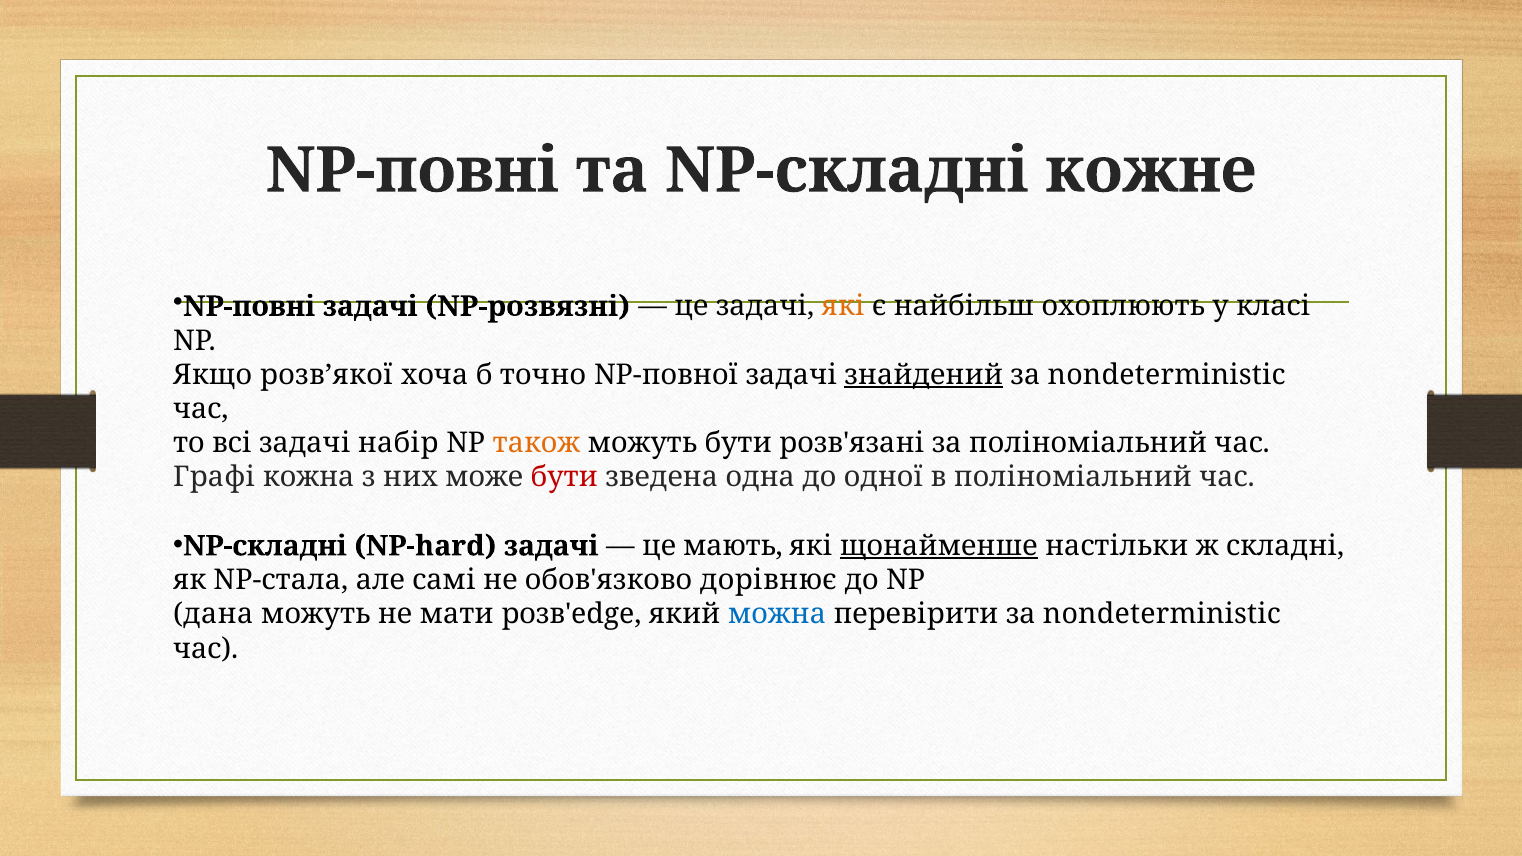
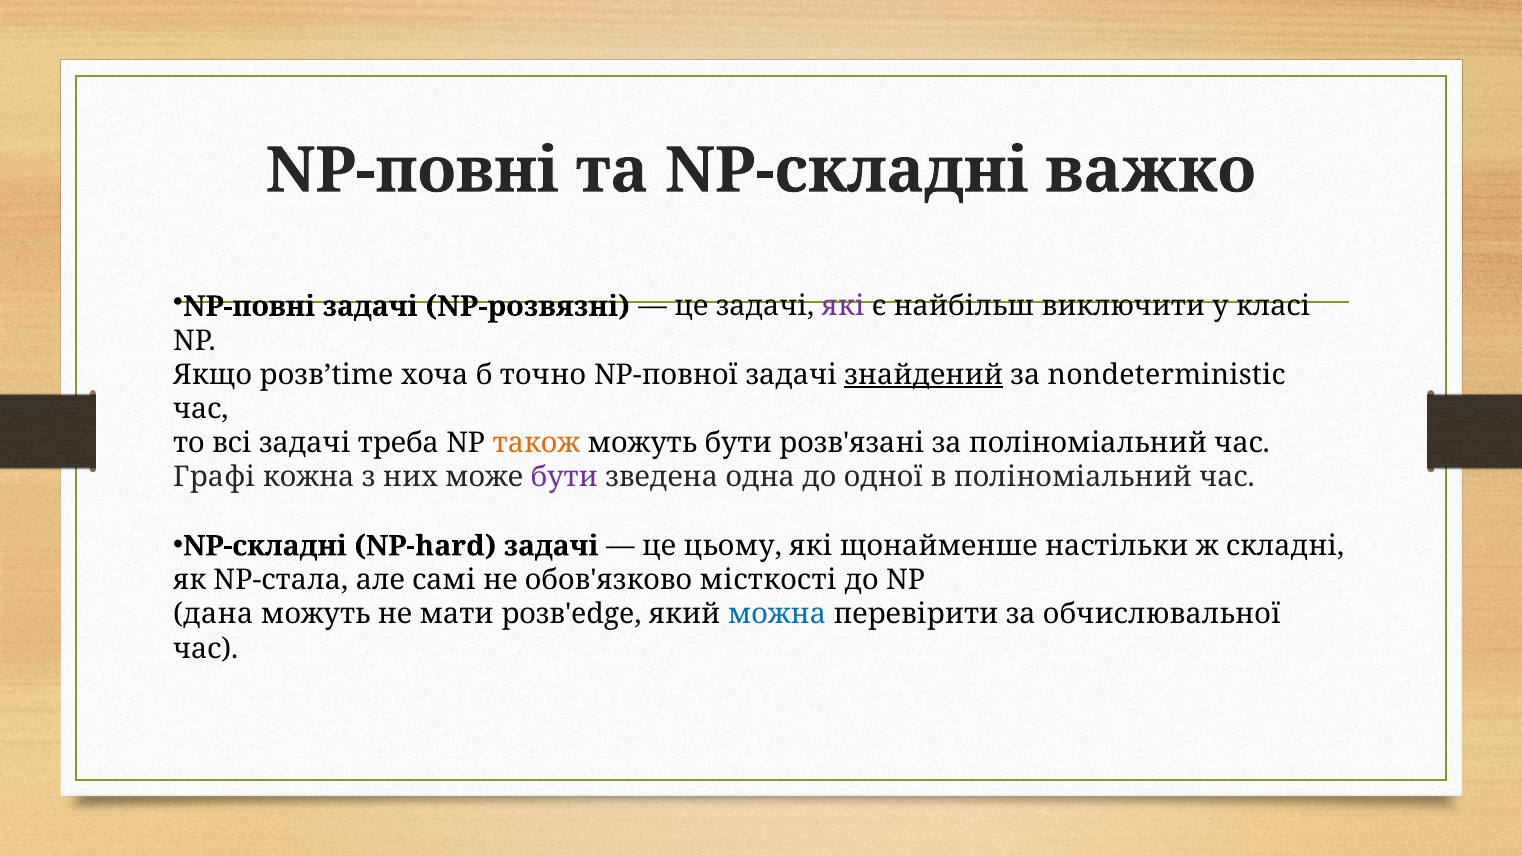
кожне: кожне -> важко (1151, 171)
які colour: orange -> purple (843, 306)
охоплюють: охоплюють -> виключити (1123, 306)
розв’якої: розв’якої -> розв’time (326, 375)
набір: набір -> треба (398, 443)
бути colour: red -> purple (564, 478)
мають: мають -> цьому (733, 546)
щонайменше underline: present -> none (939, 546)
дорівнює: дорівнює -> місткості (768, 580)
перевірити за nondeterministic: nondeterministic -> обчислювальної (1162, 615)
